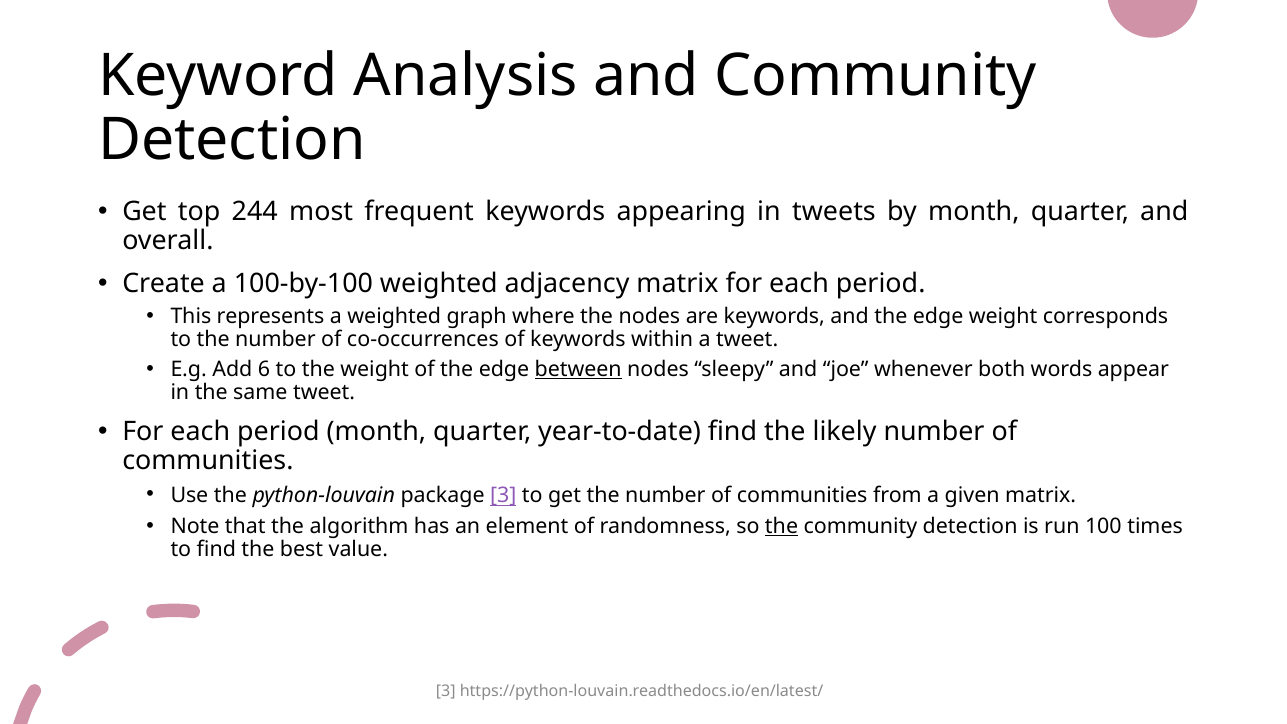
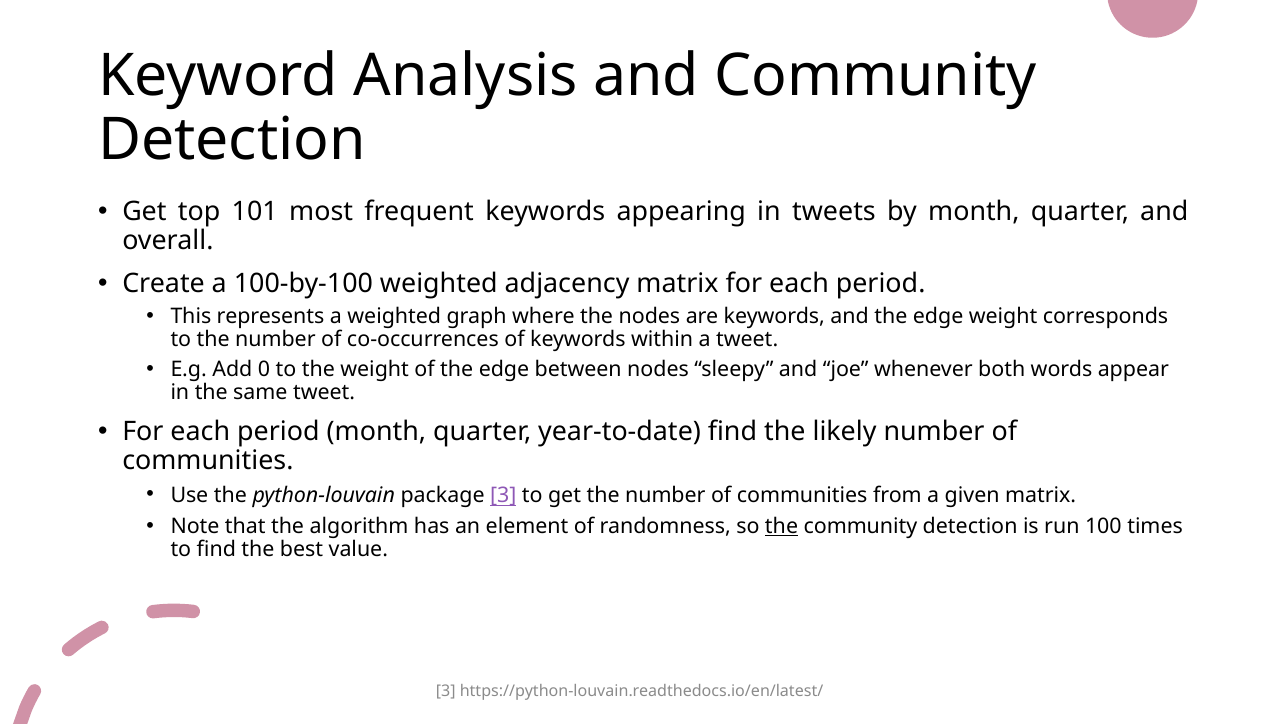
244: 244 -> 101 (255, 212)
6: 6 -> 0 (264, 369)
between underline: present -> none (578, 369)
